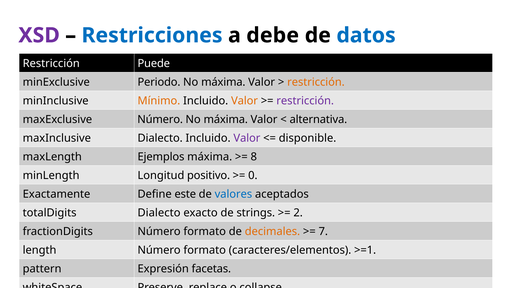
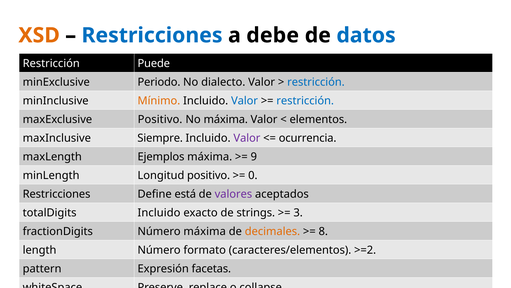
XSD colour: purple -> orange (39, 35)
máxima: máxima -> dialecto (223, 82)
restricción colour: orange -> blue (316, 82)
Valor colour: orange -> blue (245, 101)
restricción colour: purple -> blue (305, 101)
maxExclusive Número: Número -> Positivo (160, 119)
alternativa: alternativa -> elementos (318, 119)
maxInclusive Dialecto: Dialecto -> Siempre (160, 138)
disponible: disponible -> ocurrencia (308, 138)
8: 8 -> 9 (254, 156)
Exactamente: Exactamente -> Restricciones (57, 194)
este: este -> está (185, 194)
valores colour: blue -> purple (233, 194)
totalDigits Dialecto: Dialecto -> Incluido (159, 212)
2: 2 -> 3 (298, 212)
fractionDigits Número formato: formato -> máxima (205, 231)
7: 7 -> 8 (323, 231)
>=1: >=1 -> >=2 (365, 250)
